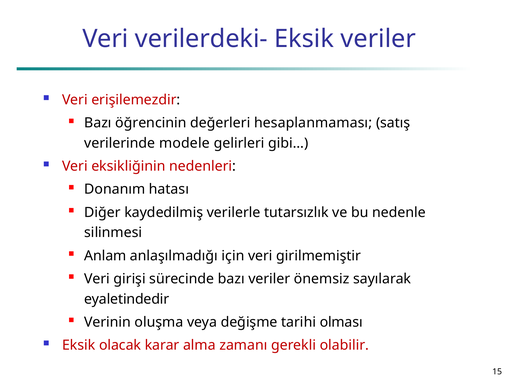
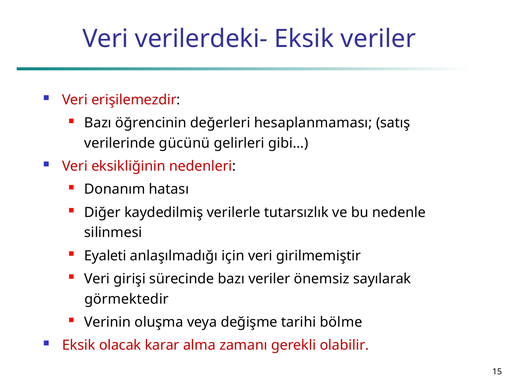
modele: modele -> gücünü (184, 143)
Anlam: Anlam -> Eyaleti (105, 256)
eyaletindedir: eyaletindedir -> görmektedir (127, 299)
olması: olması -> bölme (341, 322)
